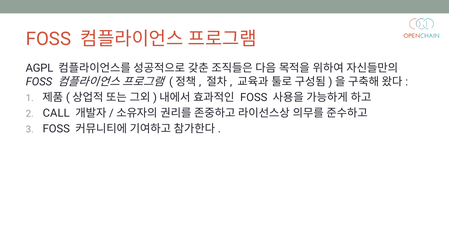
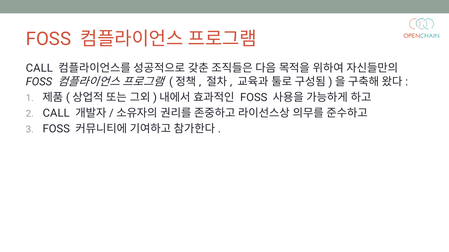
AGPL: AGPL -> CALL (39, 68)
